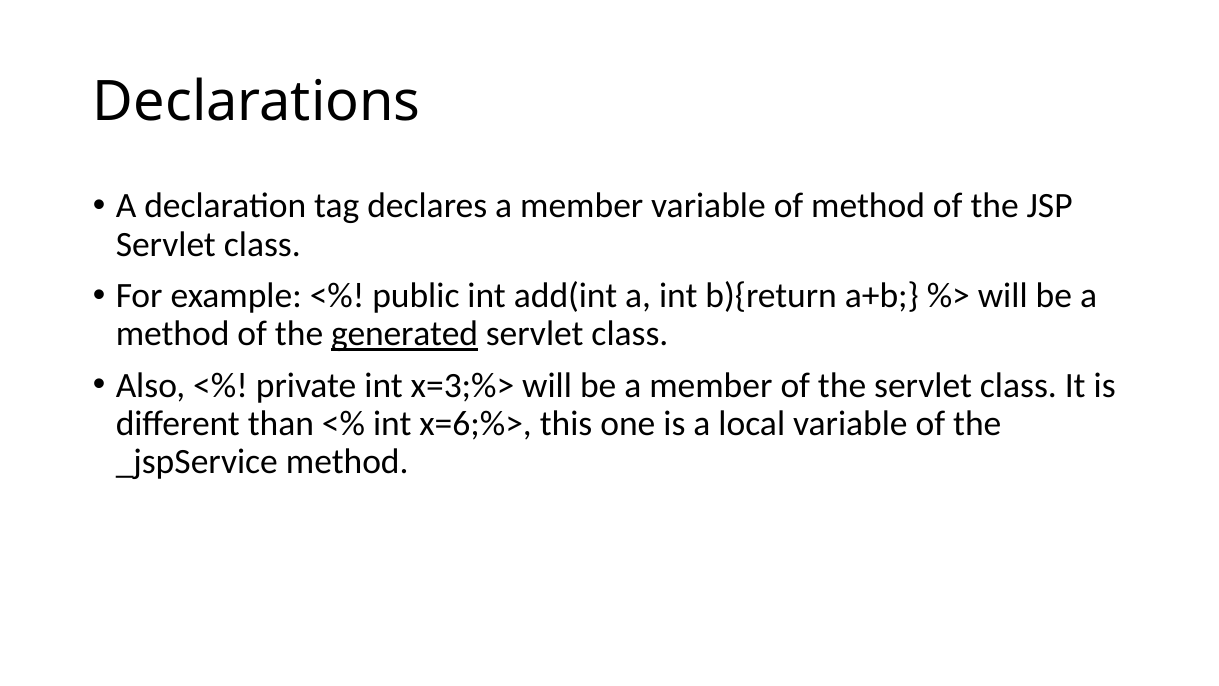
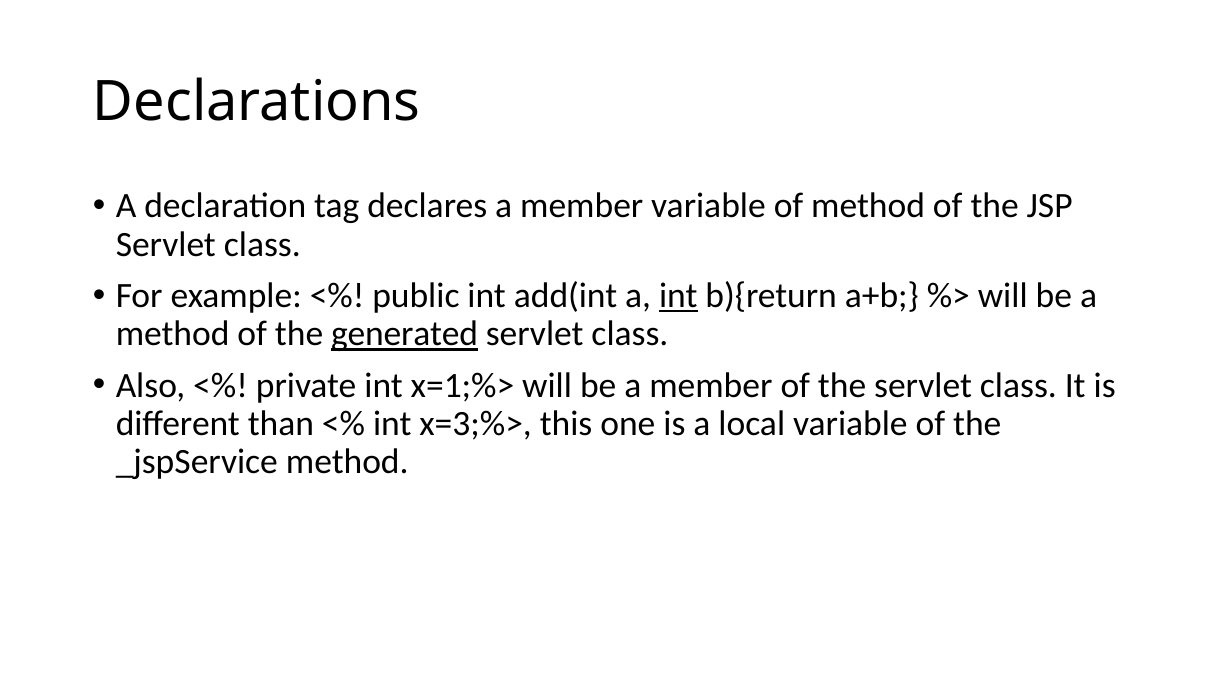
int underline: none -> present (678, 296)
x=3;%>: x=3;%> -> x=1;%> (462, 385)
x=6;%>: x=6;%> -> x=3;%> (476, 424)
